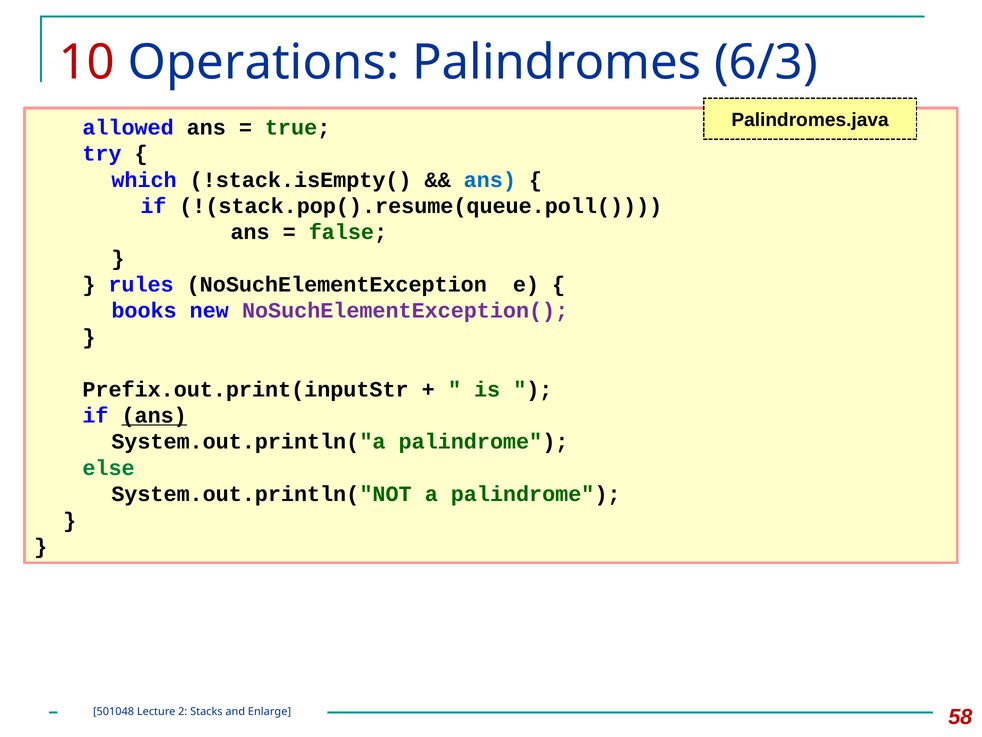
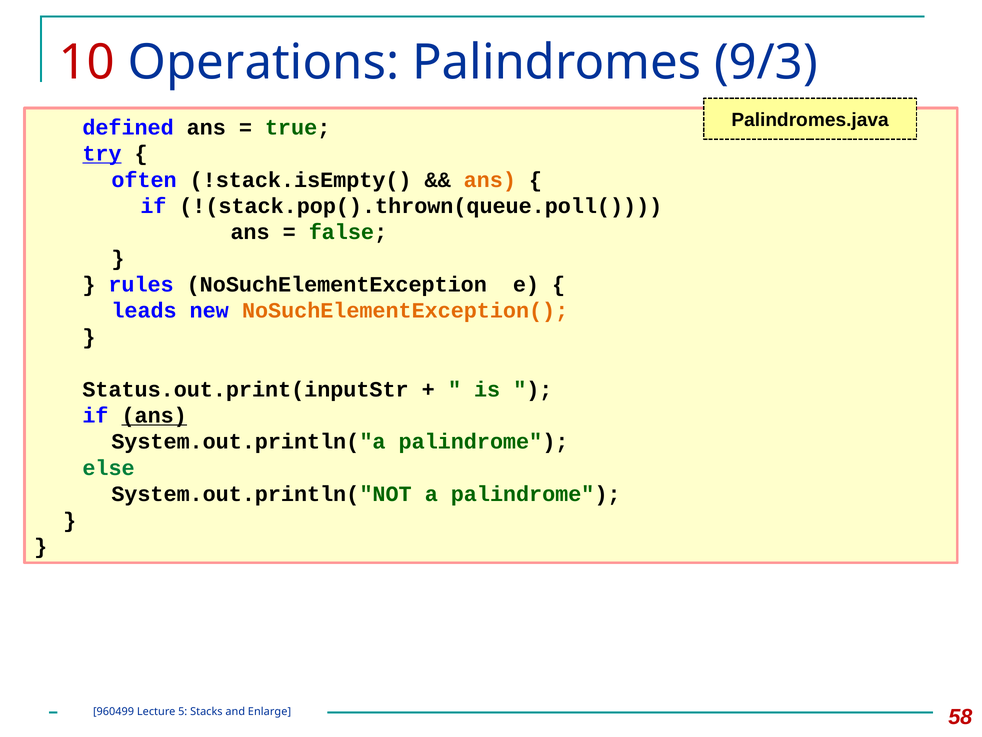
6/3: 6/3 -> 9/3 (766, 62)
allowed: allowed -> defined (128, 127)
try underline: none -> present (102, 154)
which: which -> often (144, 180)
ans colour: blue -> orange (490, 180)
!(stack.pop().resume(queue.poll(: !(stack.pop().resume(queue.poll( -> !(stack.pop().thrown(queue.poll( (421, 206)
books: books -> leads (144, 311)
NoSuchElementException( colour: purple -> orange (405, 311)
Prefix.out.print(inputStr: Prefix.out.print(inputStr -> Status.out.print(inputStr (246, 389)
501048: 501048 -> 960499 (114, 711)
2: 2 -> 5 (183, 711)
